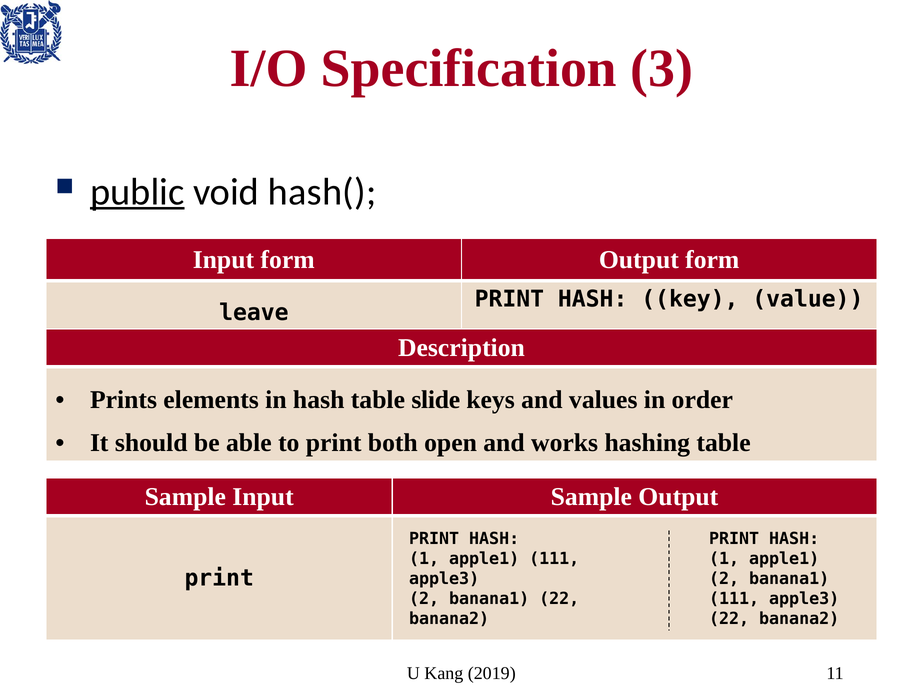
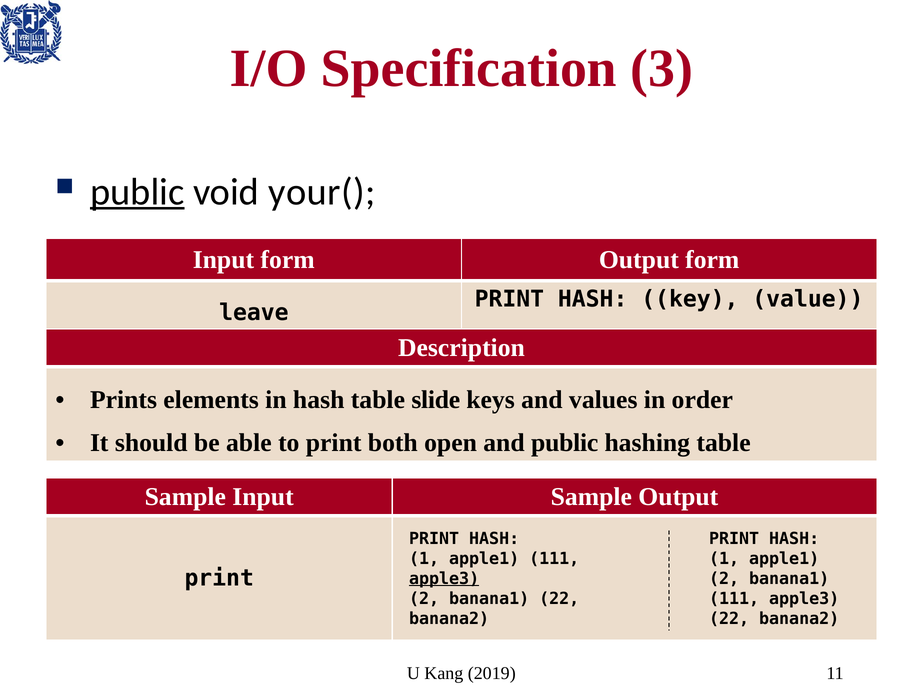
hash(: hash( -> your( (322, 192)
and works: works -> public (565, 443)
apple3 underline: none -> present (444, 579)
